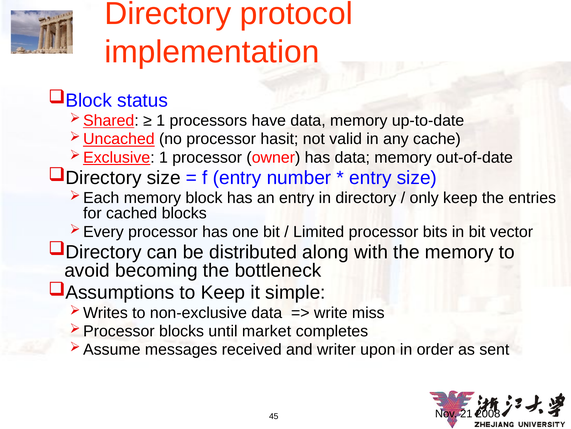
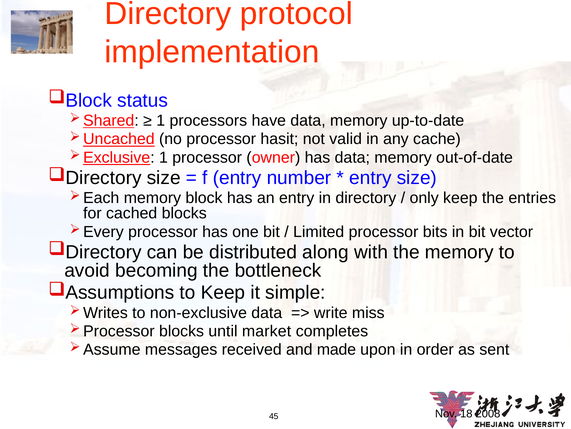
writer: writer -> made (336, 349)
21: 21 -> 18 (466, 413)
